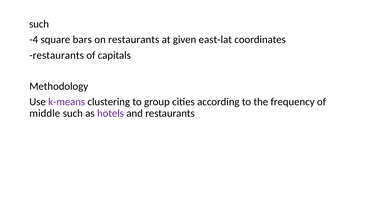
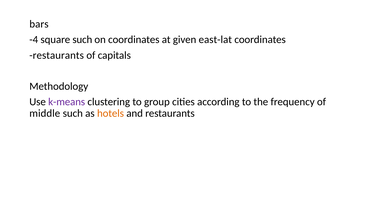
such: such -> bars (39, 24)
square bars: bars -> such (82, 40)
on restaurants: restaurants -> coordinates (134, 40)
hotels colour: purple -> orange (111, 113)
